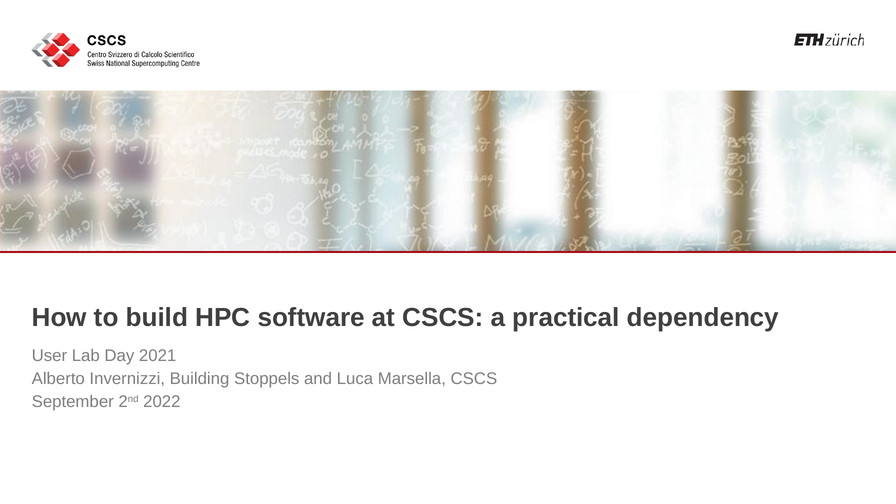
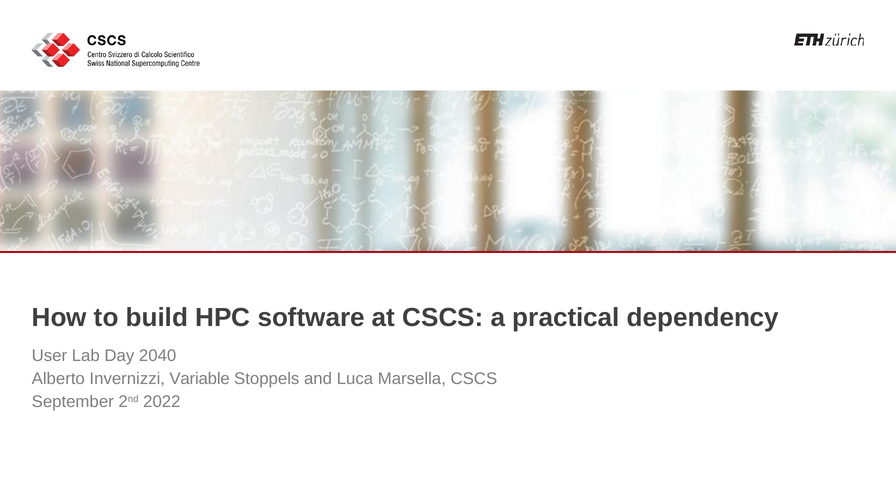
2021: 2021 -> 2040 (158, 356)
Building: Building -> Variable (200, 379)
